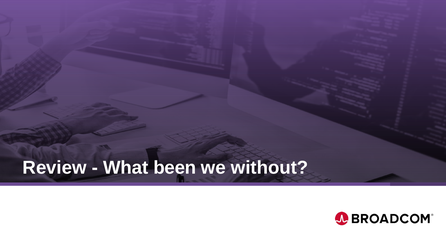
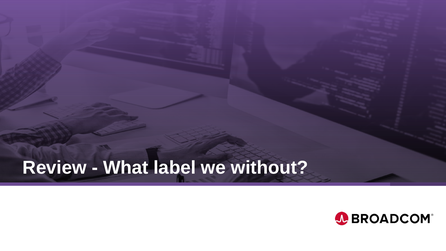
been: been -> label (175, 168)
